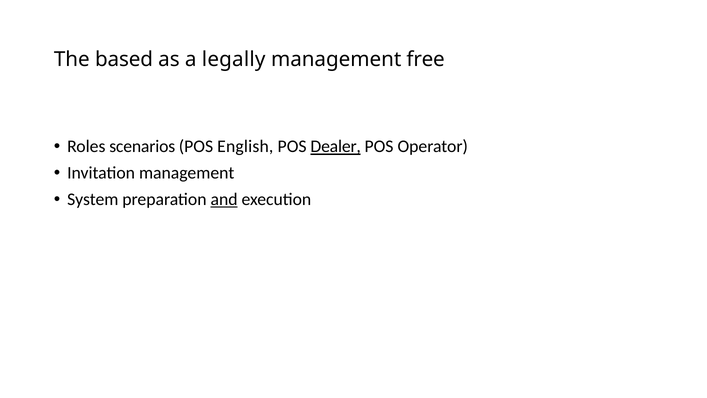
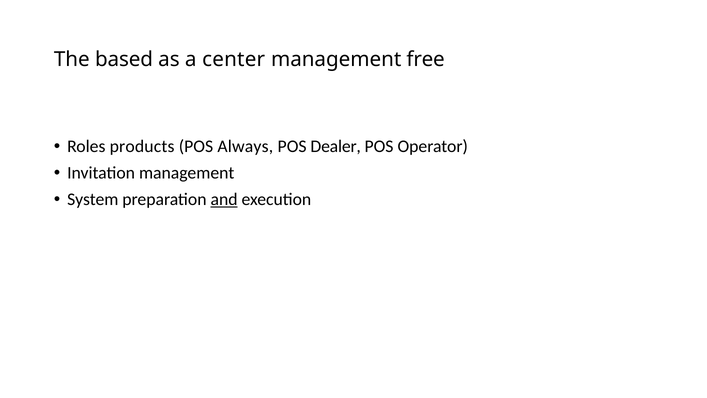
legally: legally -> center (234, 59)
scenarios: scenarios -> products (142, 147)
English: English -> Always (245, 147)
Dealer underline: present -> none (336, 147)
